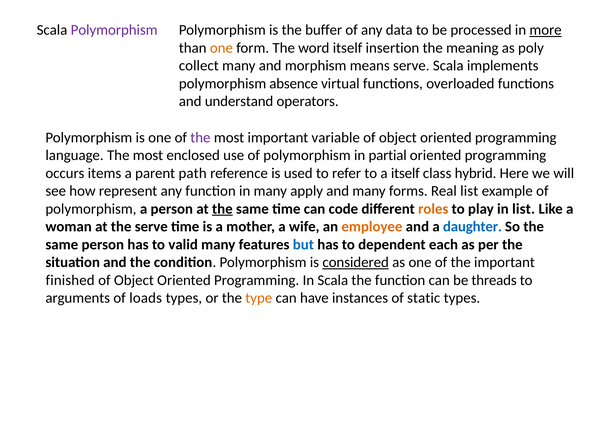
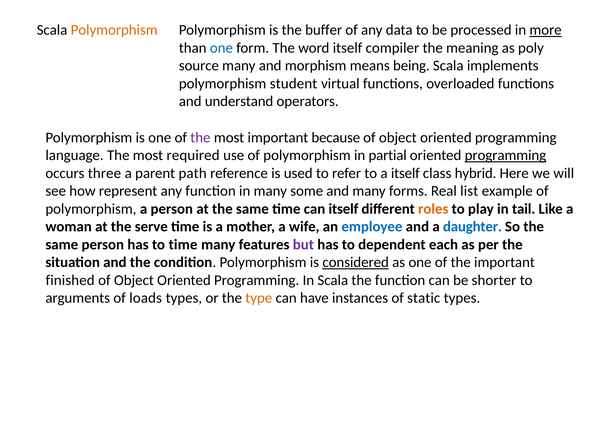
Polymorphism colour: purple -> orange (114, 30)
one colour: orange -> blue (221, 48)
insertion: insertion -> compiler (392, 48)
collect: collect -> source (199, 66)
means serve: serve -> being (411, 66)
absence: absence -> student (294, 84)
variable: variable -> because (336, 138)
enclosed: enclosed -> required (193, 155)
programming underline: none -> present (505, 155)
items: items -> three (104, 173)
apply: apply -> some (307, 191)
the underline: present -> none (222, 209)
can code: code -> itself (343, 209)
in list: list -> tail (524, 209)
employee colour: orange -> blue (372, 227)
to valid: valid -> time (183, 245)
but colour: blue -> purple (303, 245)
threads: threads -> shorter (494, 280)
